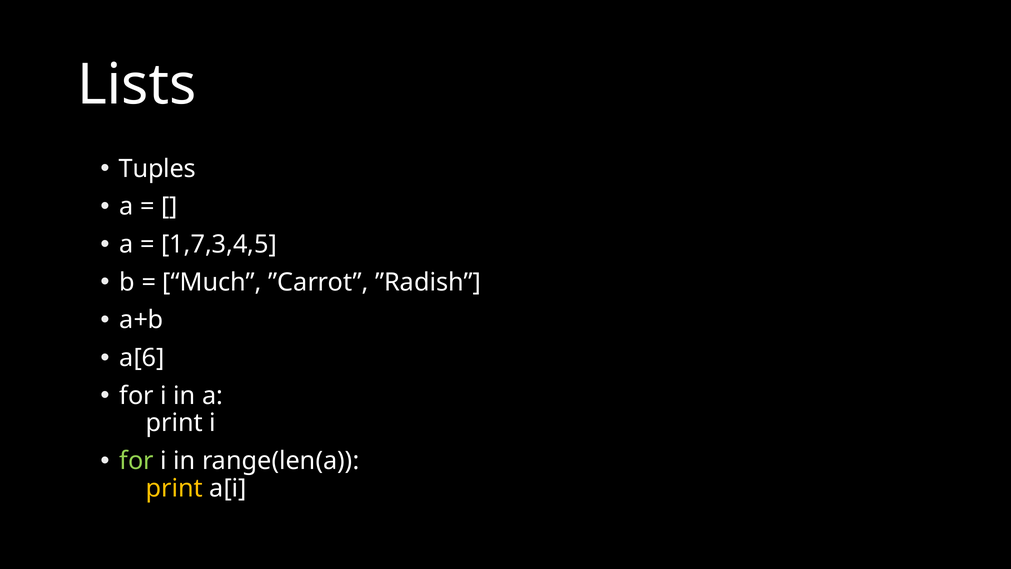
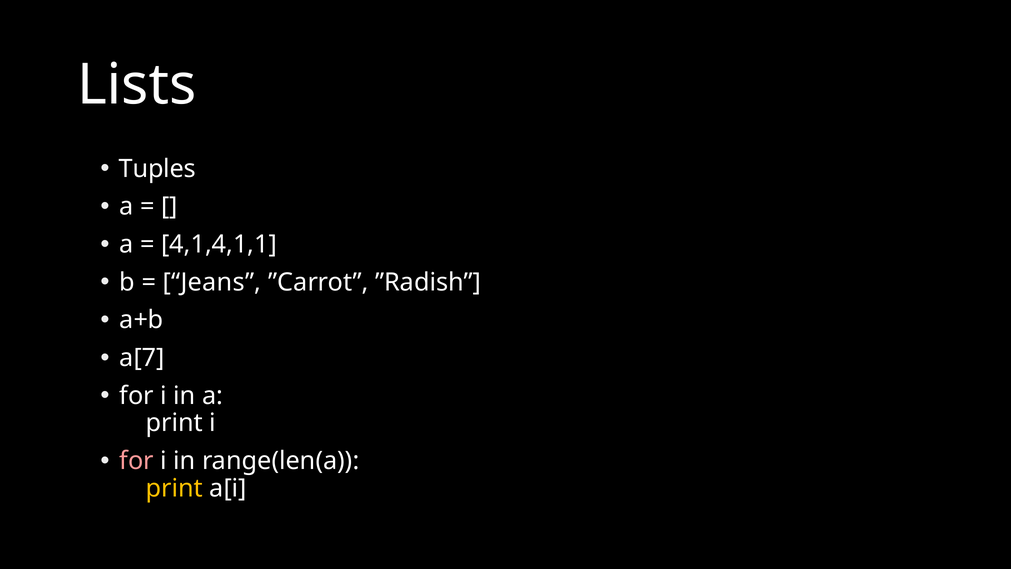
1,7,3,4,5: 1,7,3,4,5 -> 4,1,4,1,1 (219, 244)
Much: Much -> Jeans (212, 282)
a[6: a[6 -> a[7 (142, 358)
for colour: light green -> pink (137, 461)
